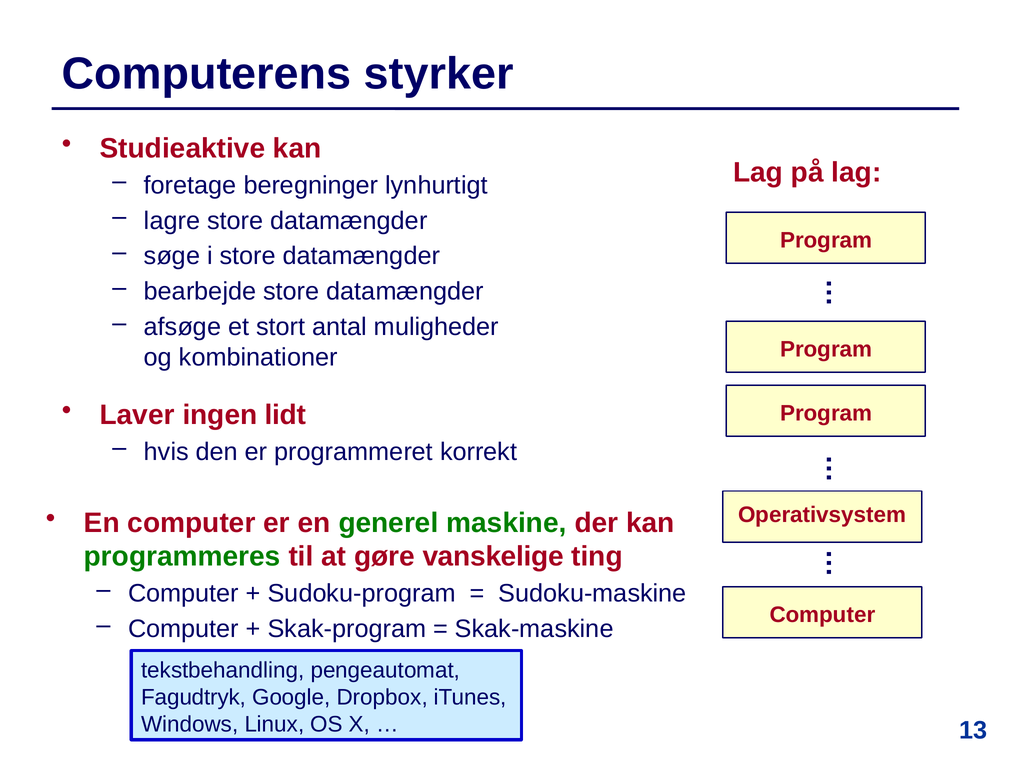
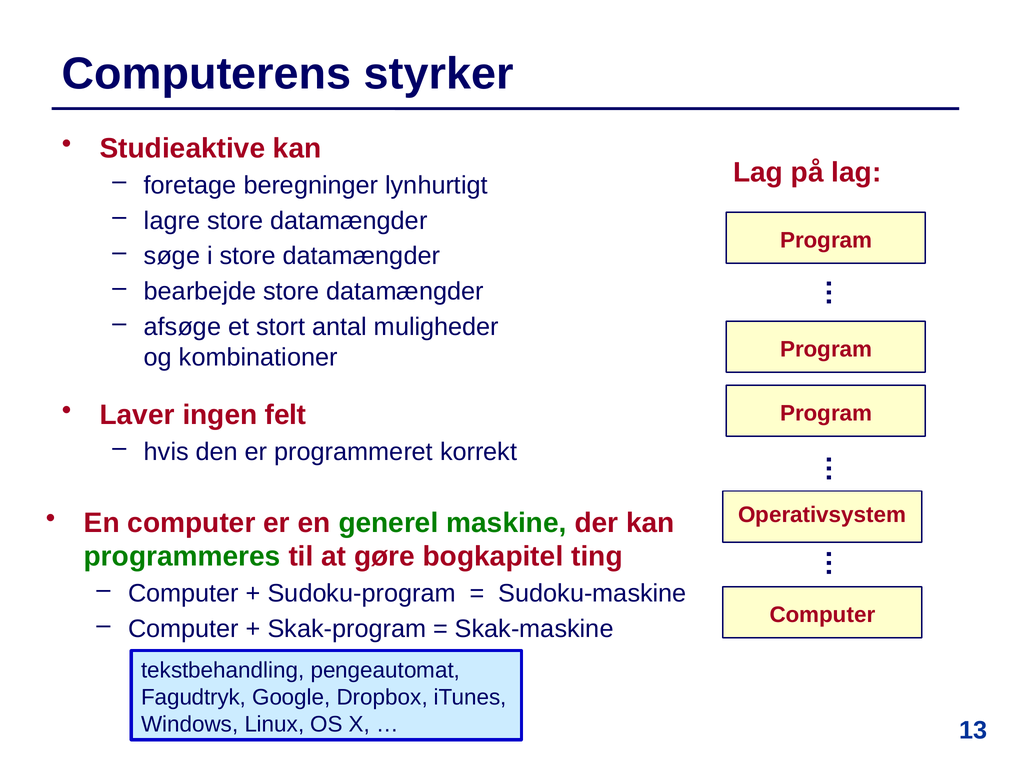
lidt: lidt -> felt (286, 414)
vanskelige: vanskelige -> bogkapitel (493, 556)
